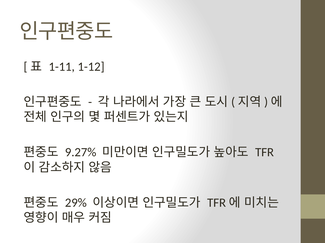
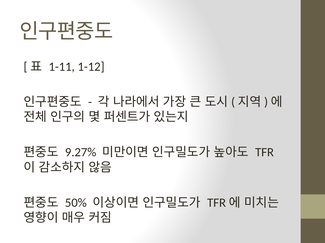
29%: 29% -> 50% (76, 203)
